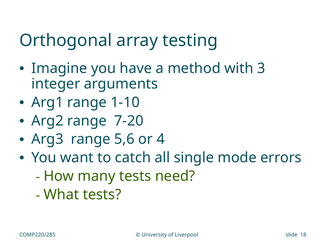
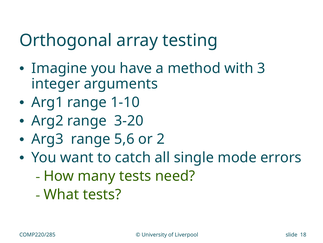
7-20: 7-20 -> 3-20 (129, 120)
4: 4 -> 2 (161, 139)
